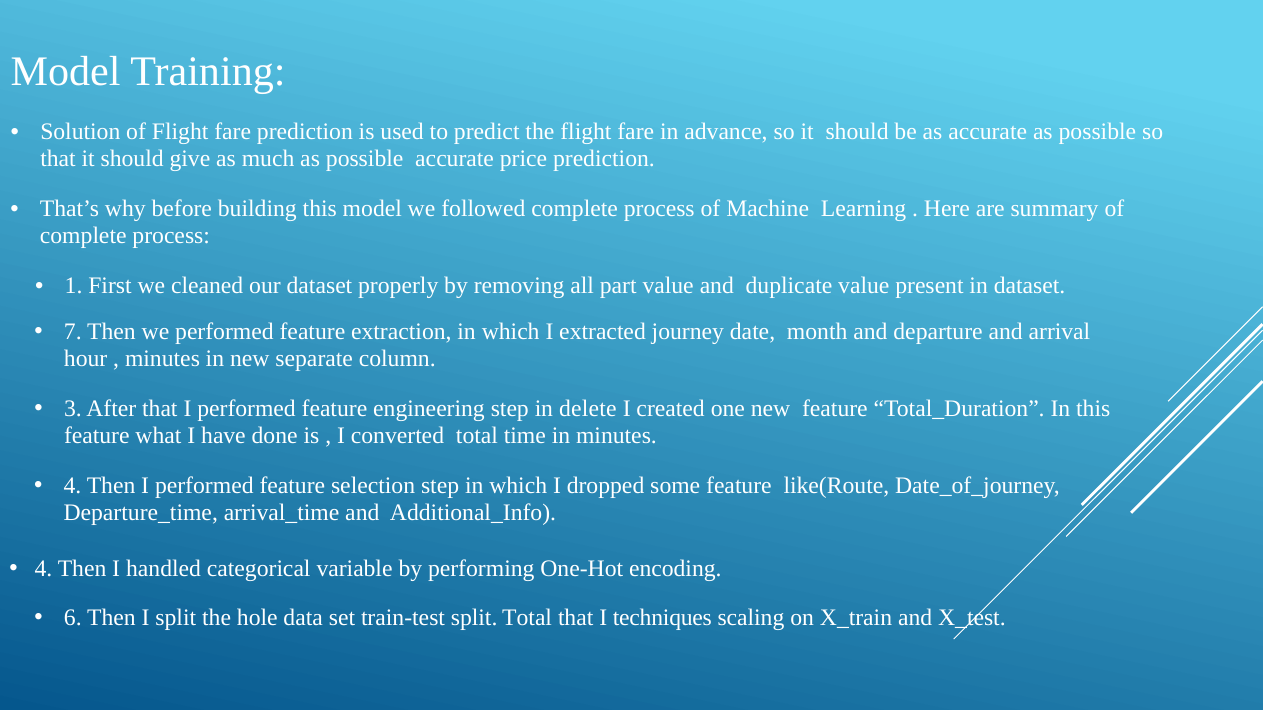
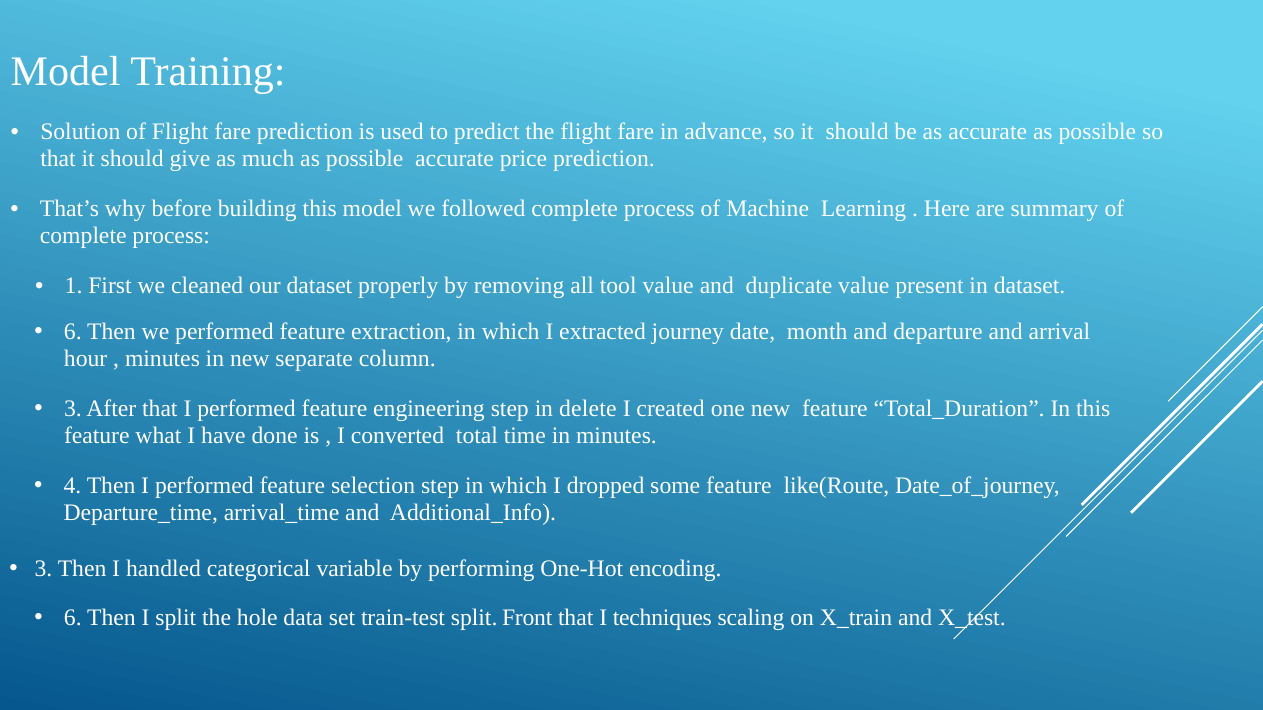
part: part -> tool (618, 286)
7: 7 -> 6 (73, 332)
4: 4 -> 3 (43, 570)
split Total: Total -> Front (527, 618)
